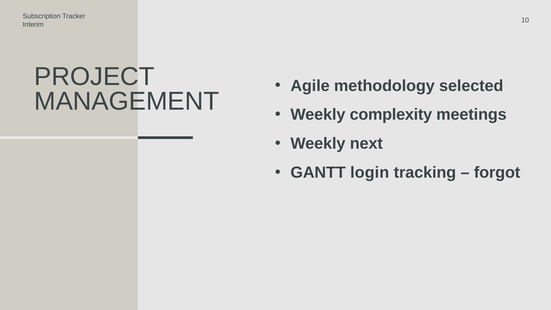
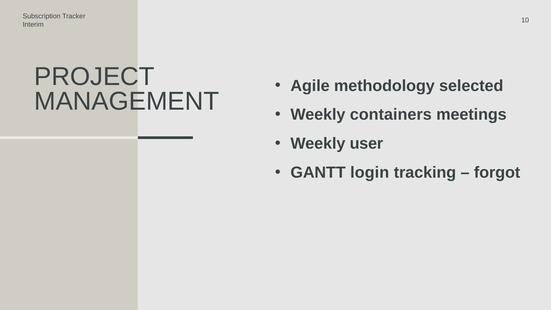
complexity: complexity -> containers (391, 115)
next: next -> user (366, 144)
